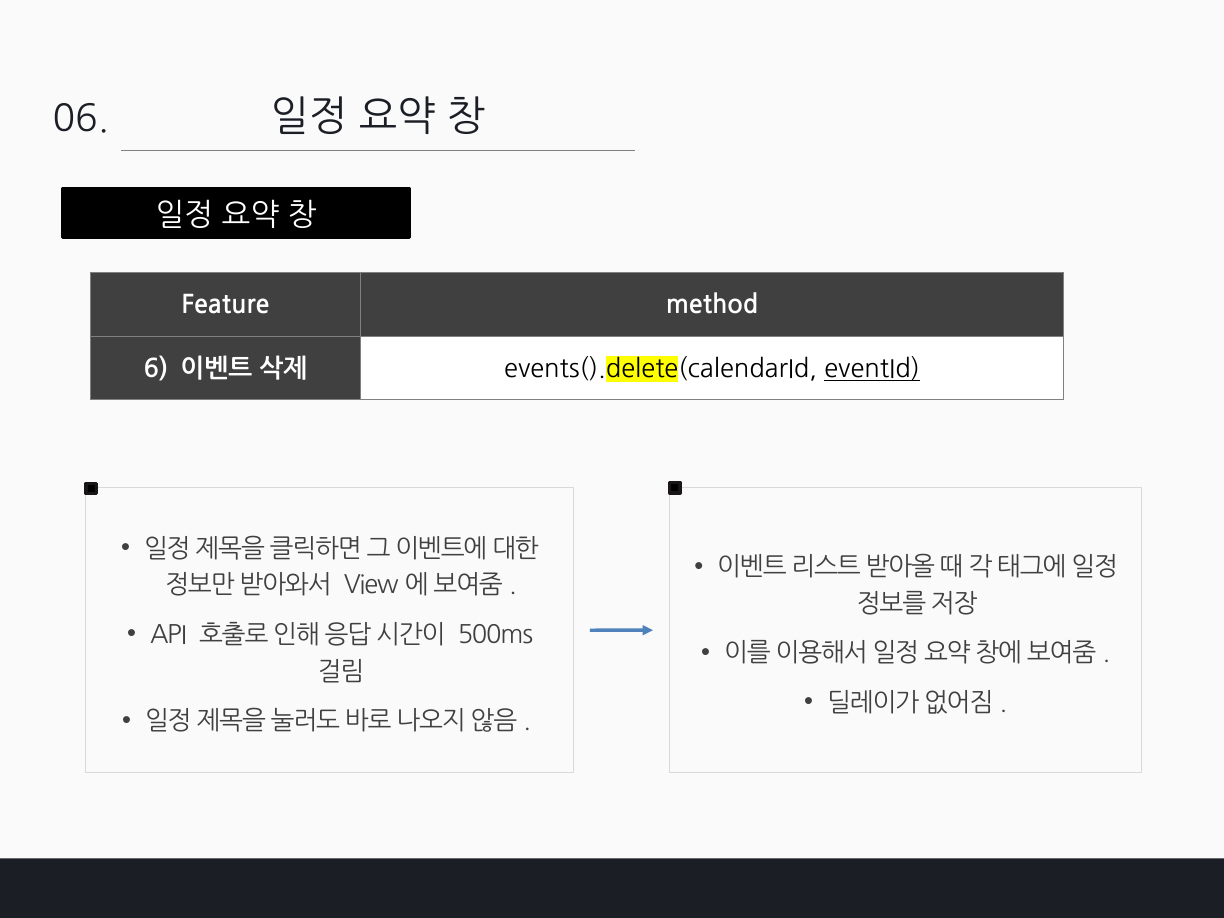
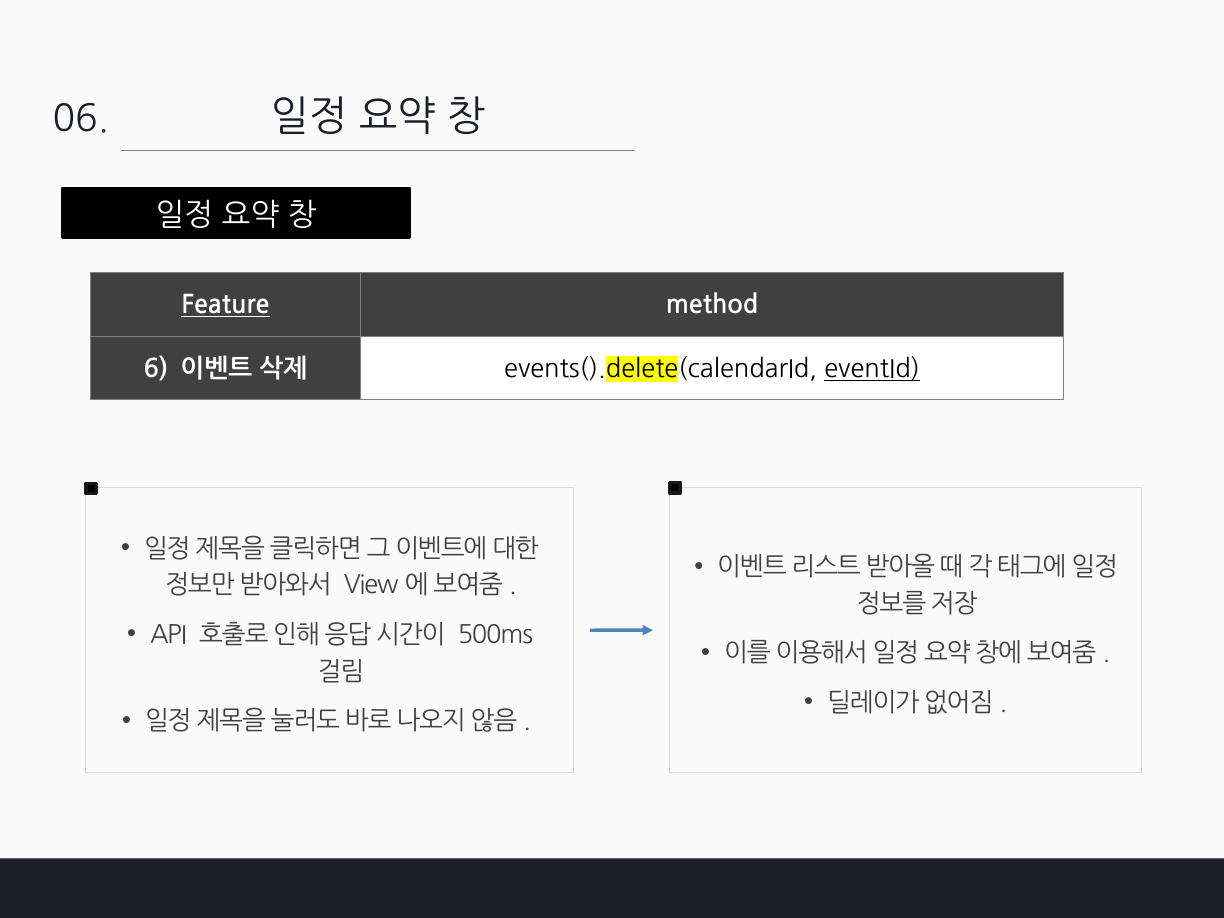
Feature underline: none -> present (225, 305)
